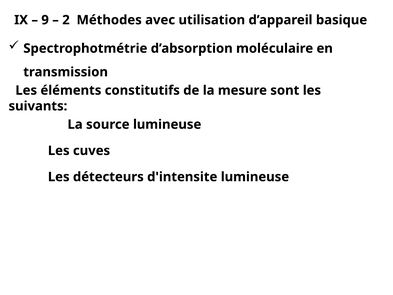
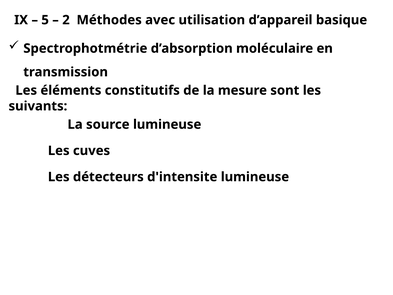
9: 9 -> 5 (45, 20)
